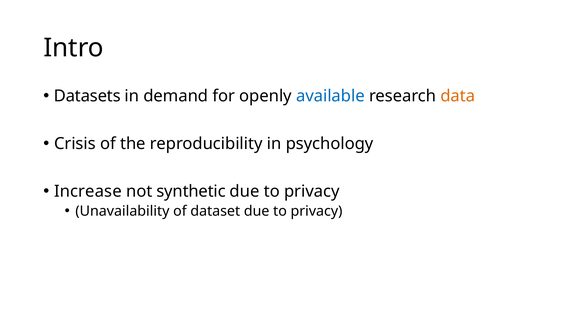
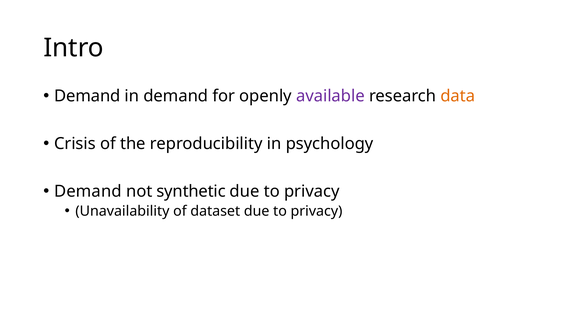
Datasets: Datasets -> Demand (87, 96)
available colour: blue -> purple (330, 96)
Increase: Increase -> Demand (88, 191)
